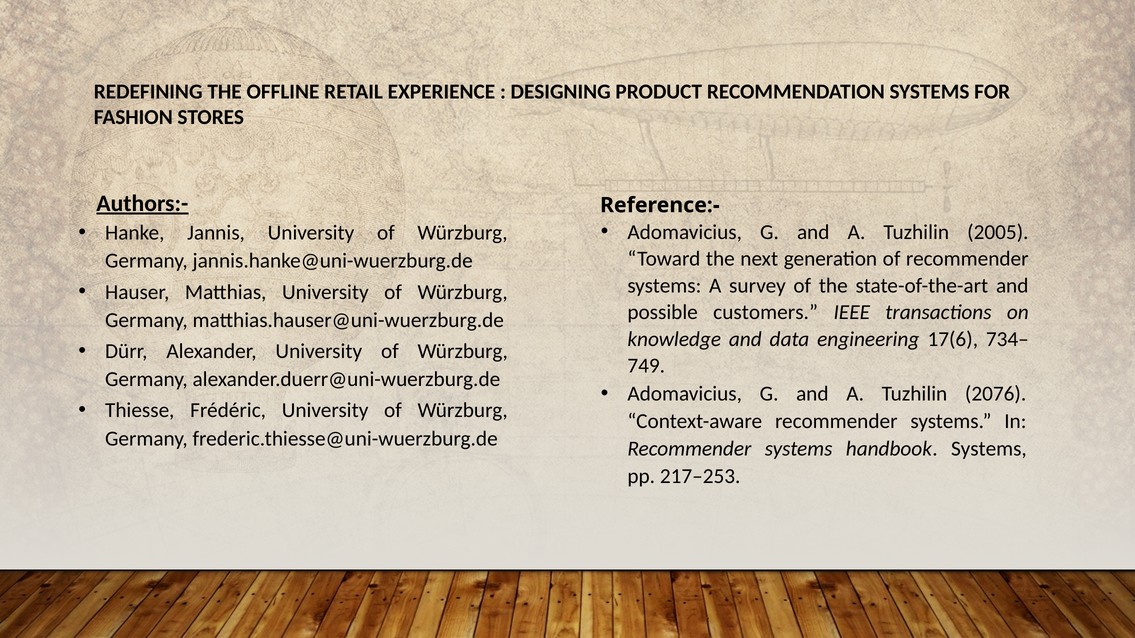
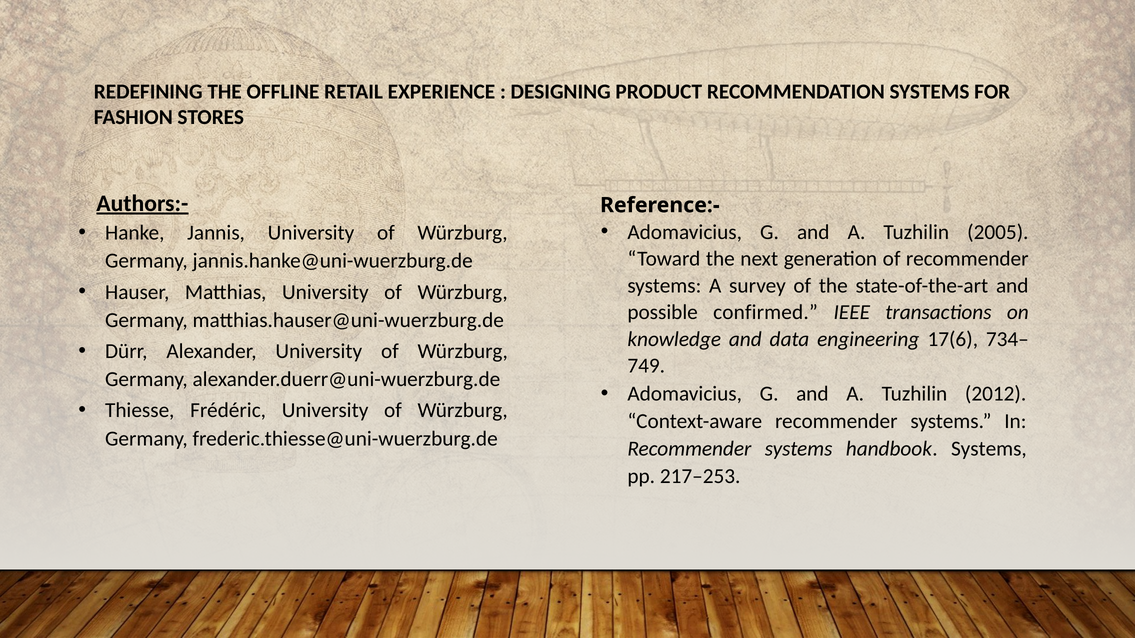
customers: customers -> confirmed (766, 313)
2076: 2076 -> 2012 (996, 394)
